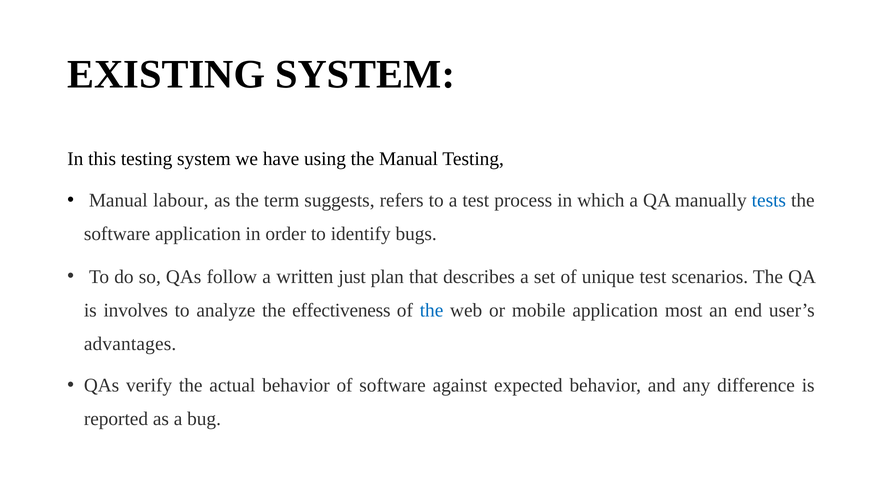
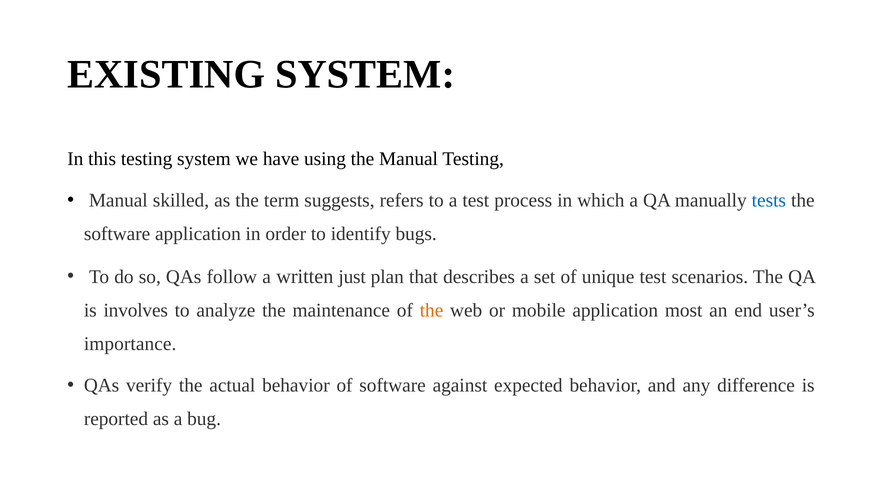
labour: labour -> skilled (181, 200)
effectiveness: effectiveness -> maintenance (341, 310)
the colour: blue -> orange (432, 310)
advantages: advantages -> importance (130, 344)
